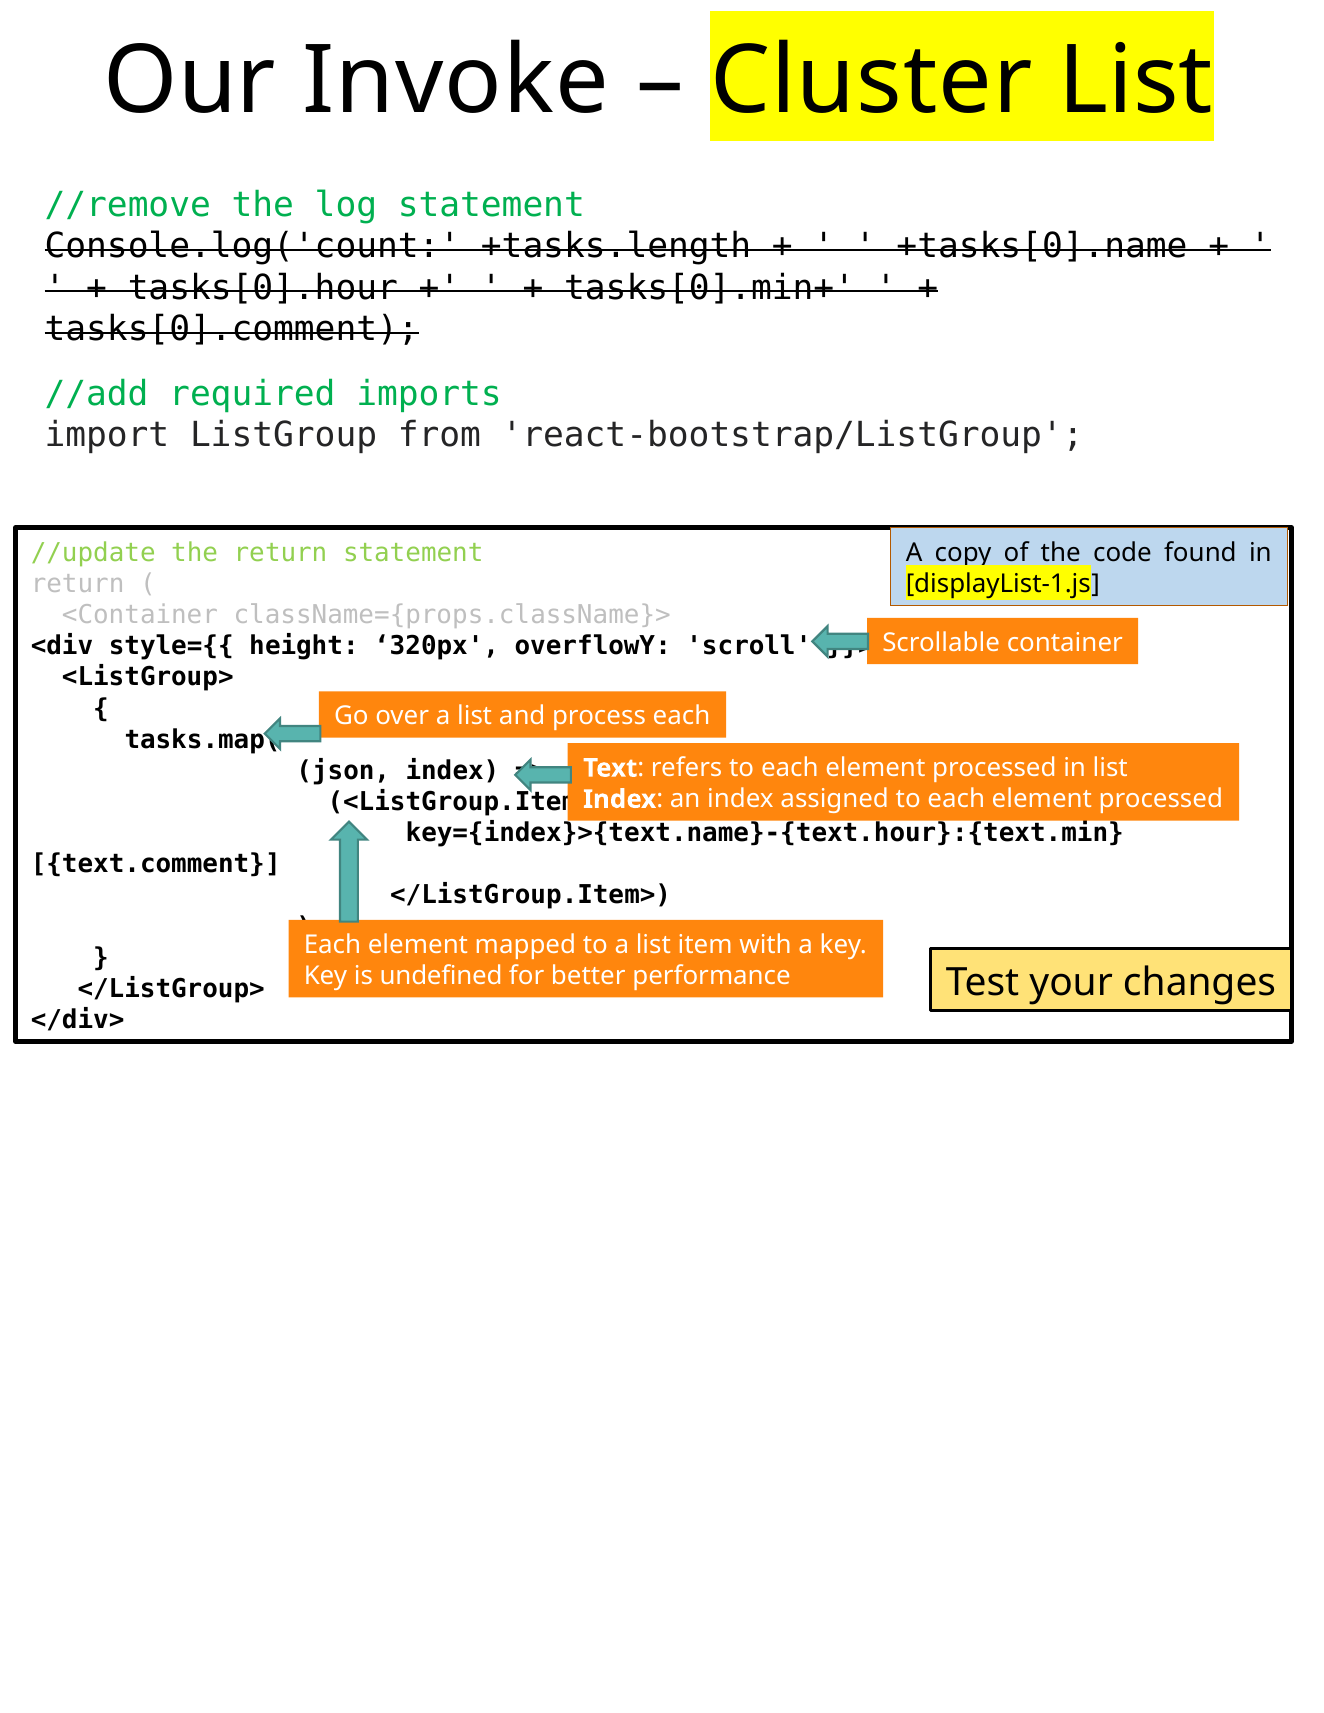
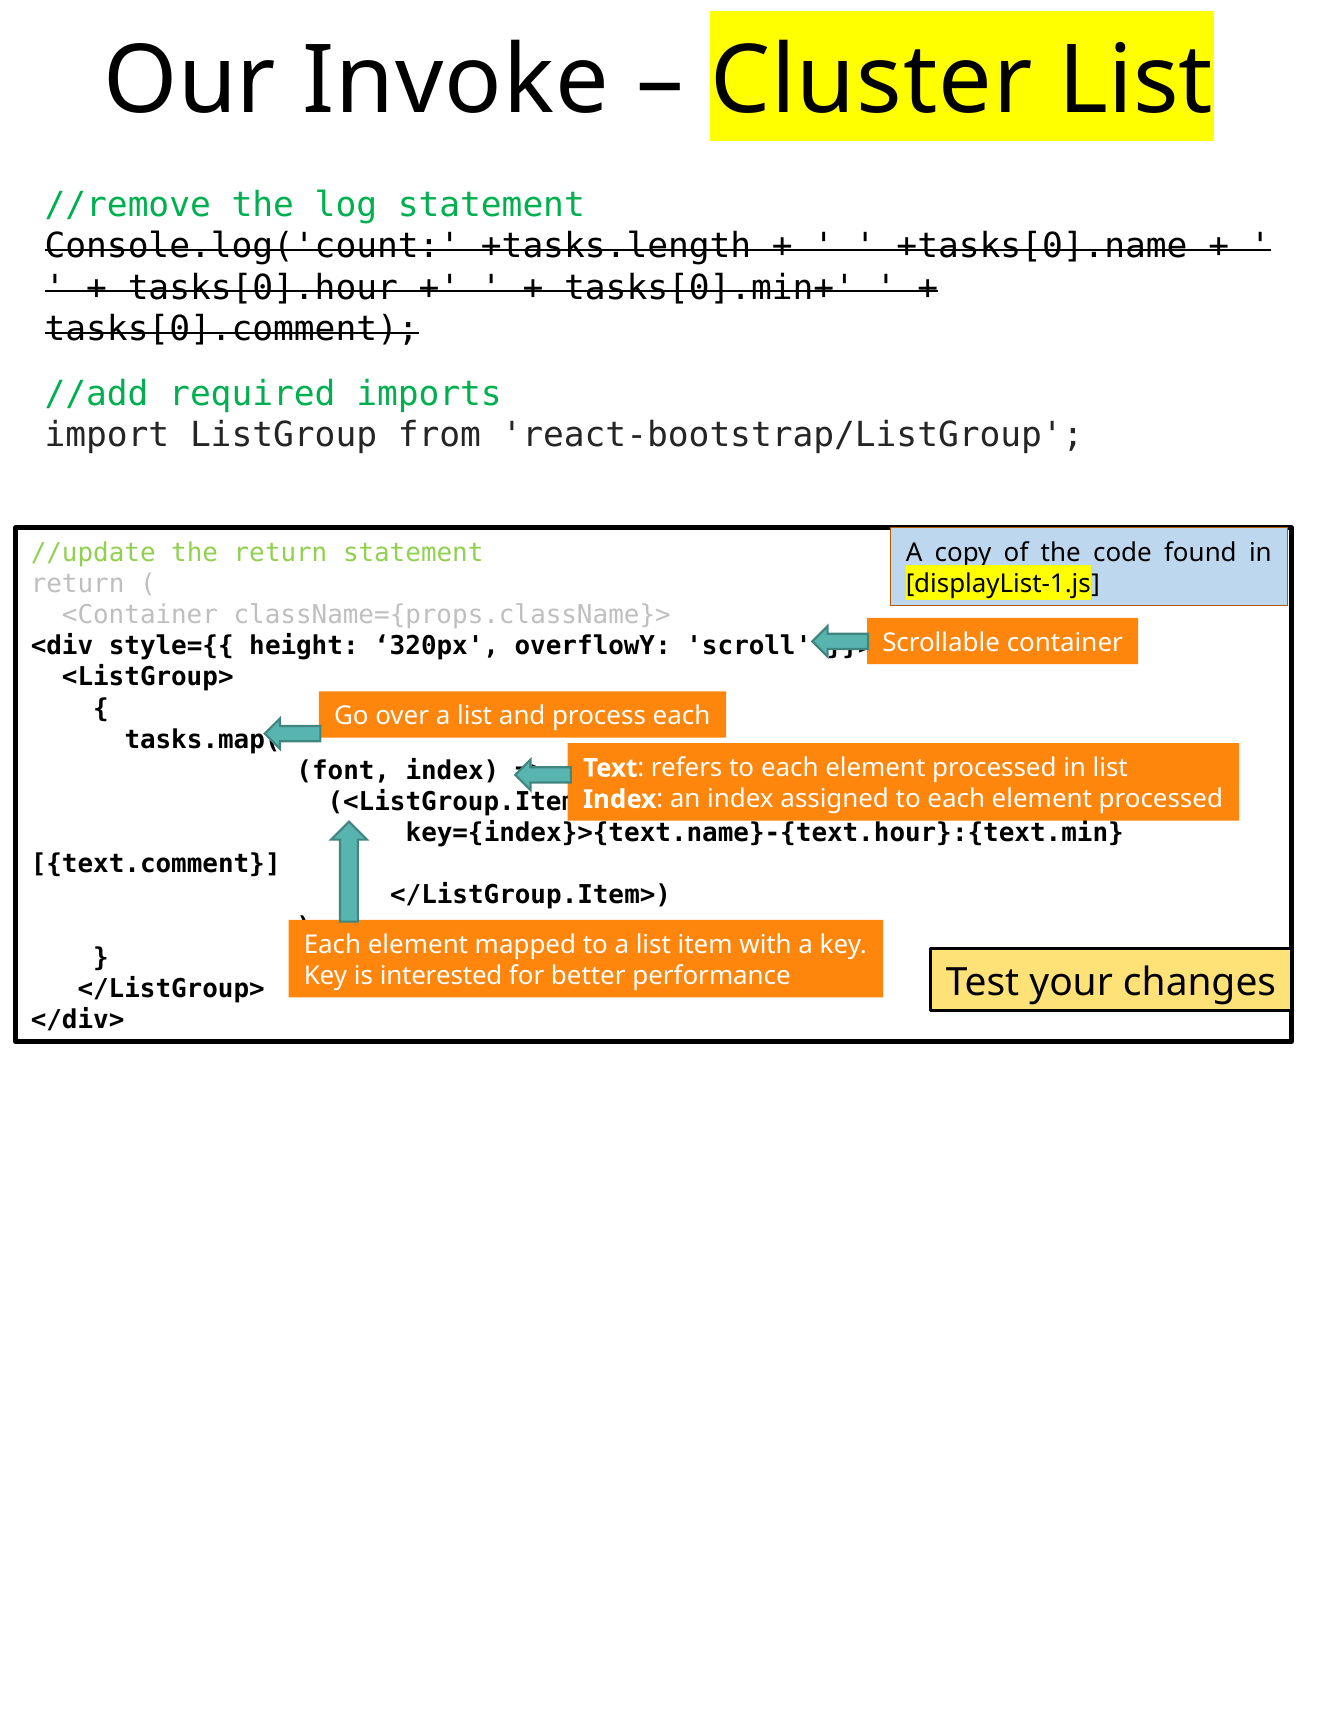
json: json -> font (343, 771)
undefined: undefined -> interested (441, 976)
